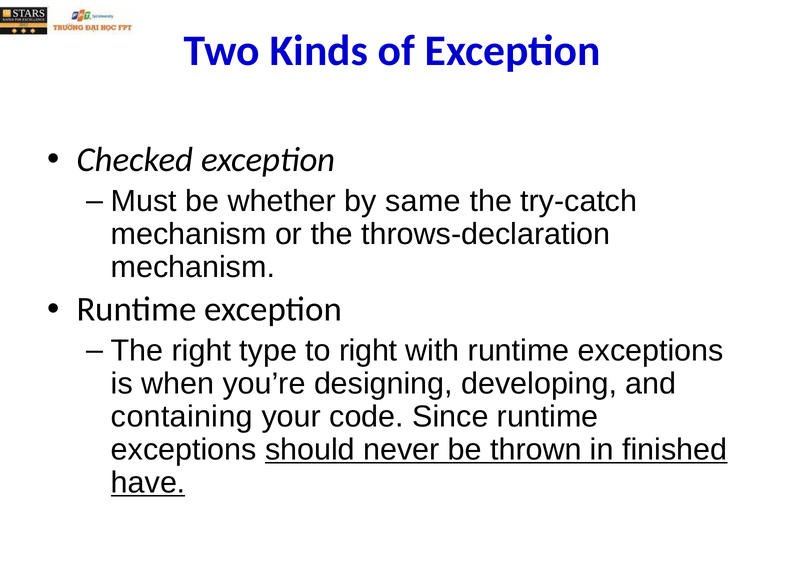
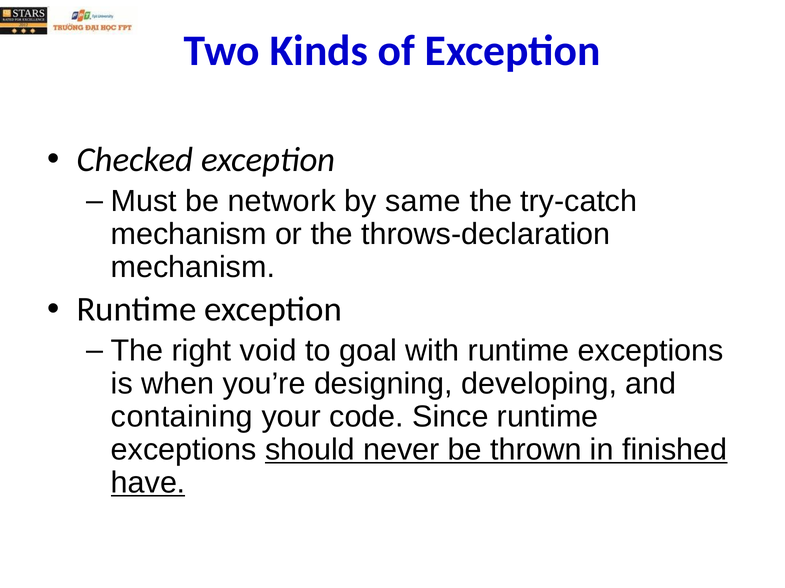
whether: whether -> network (282, 201)
type: type -> void (268, 351)
to right: right -> goal (368, 351)
